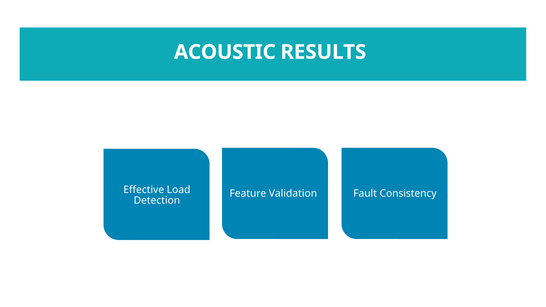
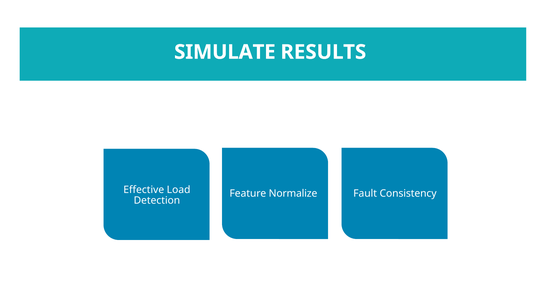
ACOUSTIC: ACOUSTIC -> SIMULATE (225, 52)
Validation: Validation -> Normalize (293, 194)
